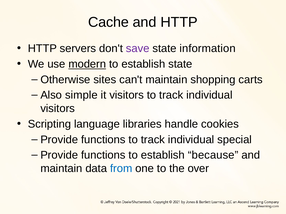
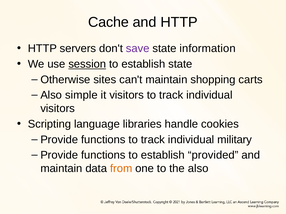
modern: modern -> session (87, 64)
special: special -> military (235, 140)
because: because -> provided (213, 155)
from colour: blue -> orange (121, 169)
the over: over -> also (198, 169)
